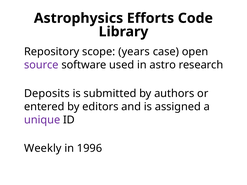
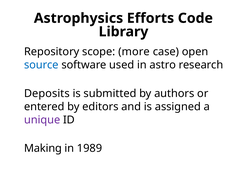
years: years -> more (134, 52)
source colour: purple -> blue (41, 65)
Weekly: Weekly -> Making (43, 149)
1996: 1996 -> 1989 (90, 149)
